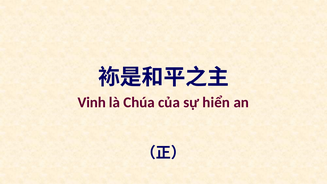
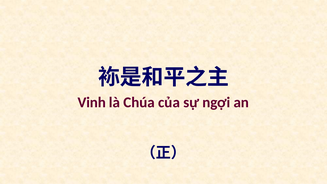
hiển: hiển -> ngợi (216, 102)
